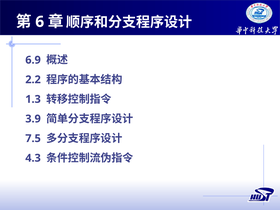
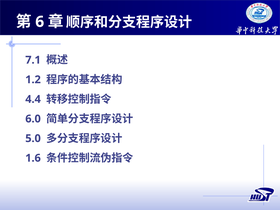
6.9: 6.9 -> 7.1 (33, 60)
2.2: 2.2 -> 1.2 (33, 80)
1.3: 1.3 -> 4.4 (33, 99)
3.9: 3.9 -> 6.0 (33, 119)
7.5: 7.5 -> 5.0 (33, 138)
4.3: 4.3 -> 1.6 (33, 158)
